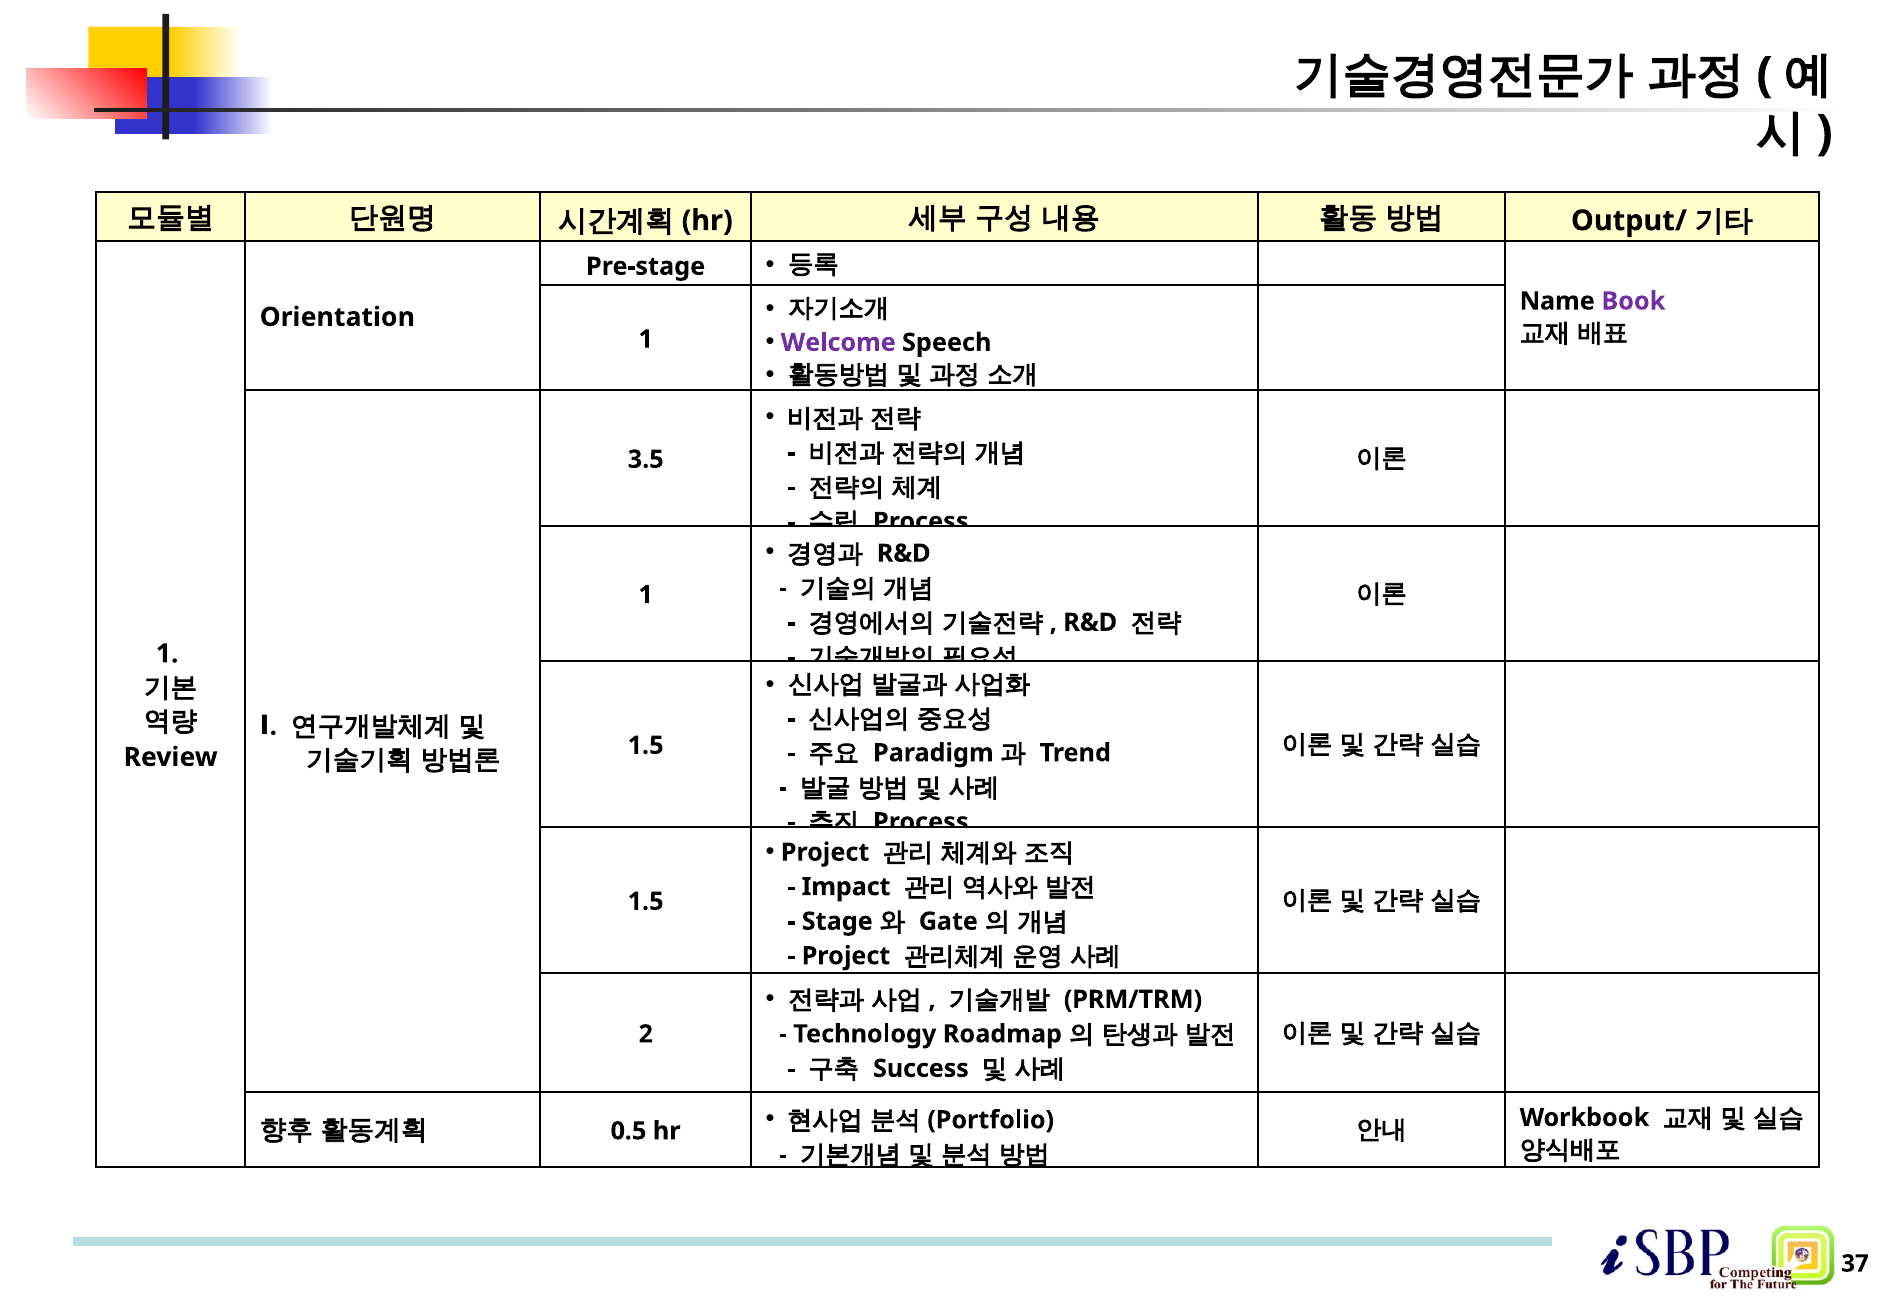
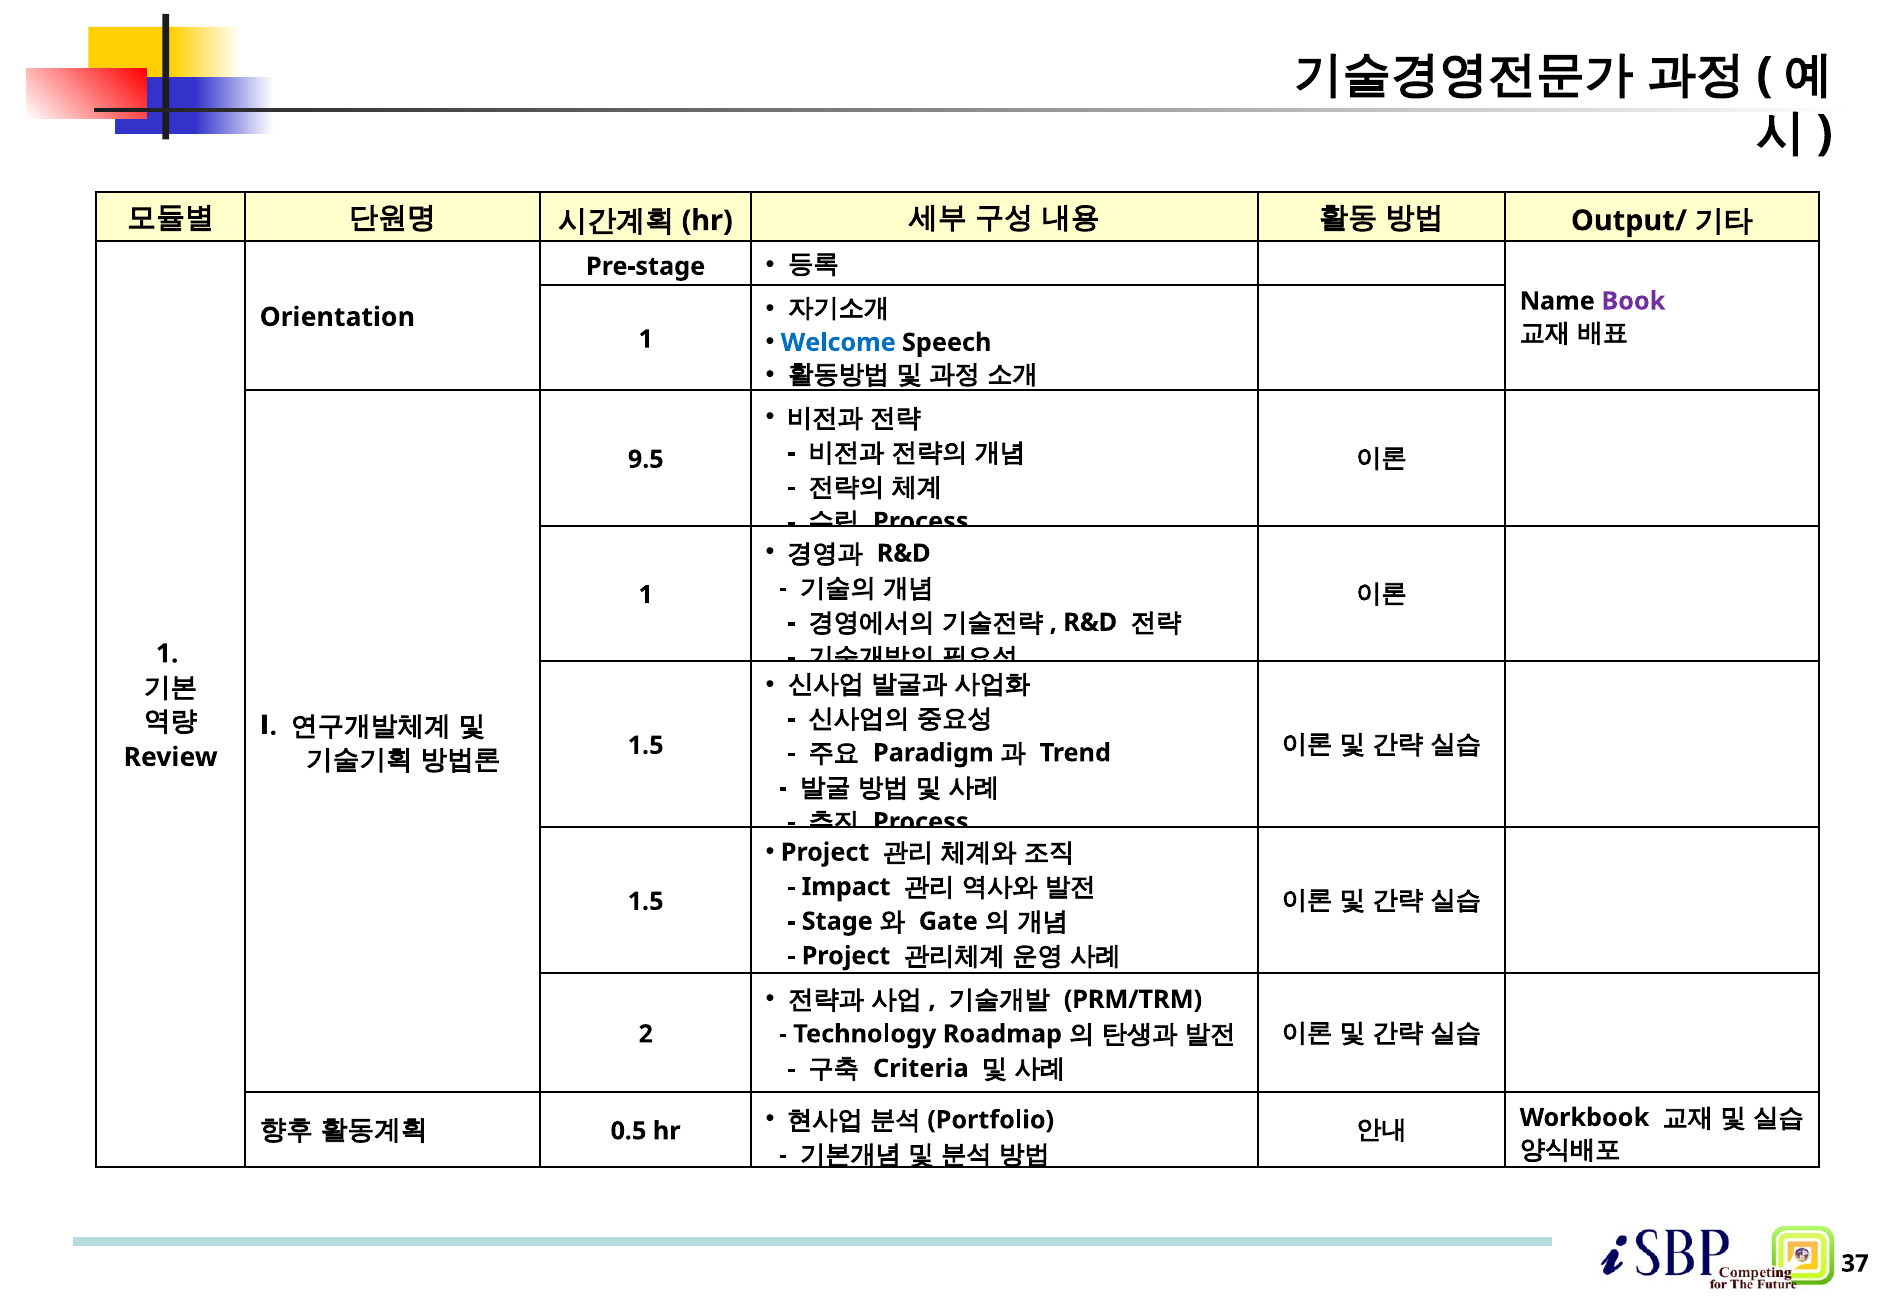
Welcome colour: purple -> blue (838, 343)
3.5: 3.5 -> 9.5 (646, 460)
Success: Success -> Criteria (921, 1069)
